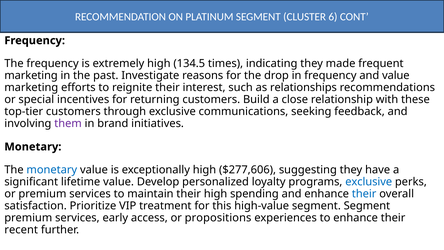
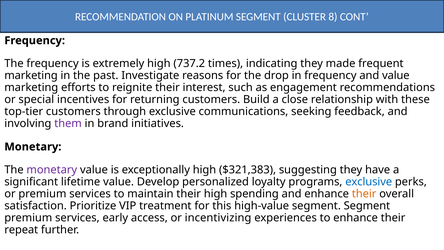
6: 6 -> 8 (333, 17)
134.5: 134.5 -> 737.2 (189, 64)
relationships: relationships -> engagement (303, 88)
monetary colour: blue -> purple (52, 170)
$277,606: $277,606 -> $321,383 (248, 170)
their colour: blue -> orange (364, 194)
propositions: propositions -> incentivizing (218, 218)
recent: recent -> repeat (21, 230)
